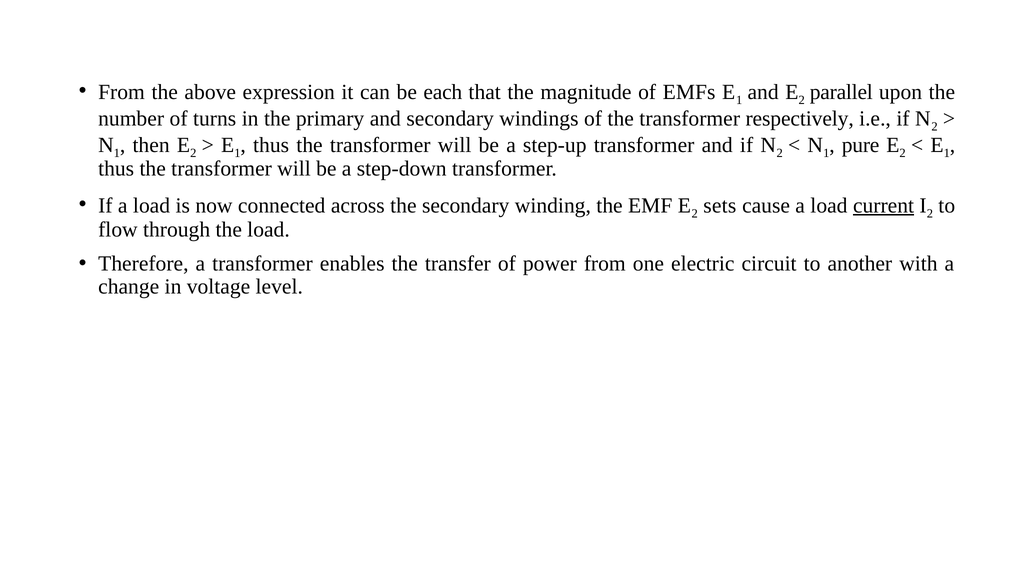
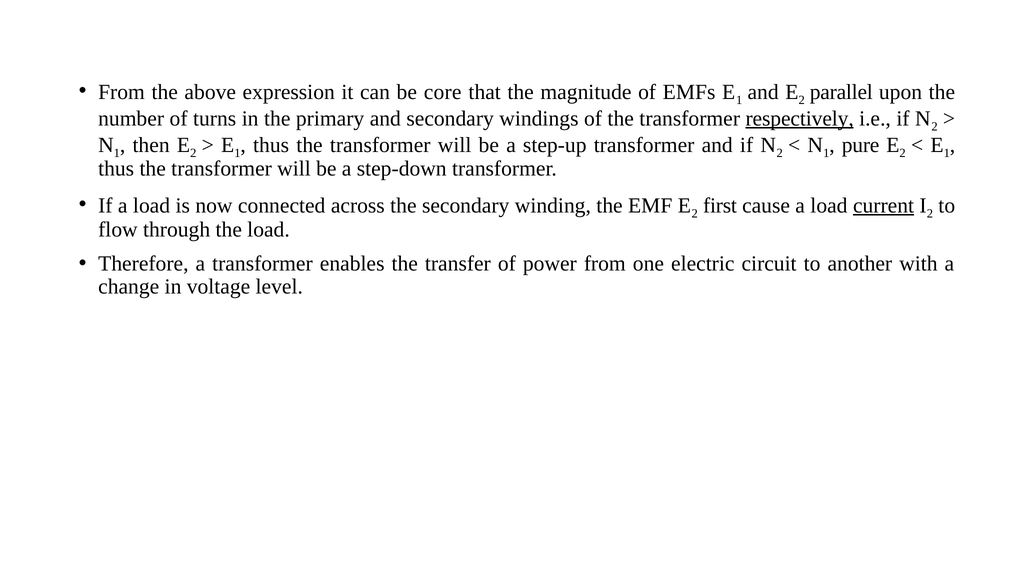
each: each -> core (443, 92)
respectively underline: none -> present (800, 118)
sets: sets -> first (720, 205)
